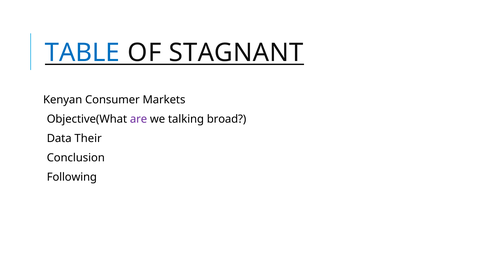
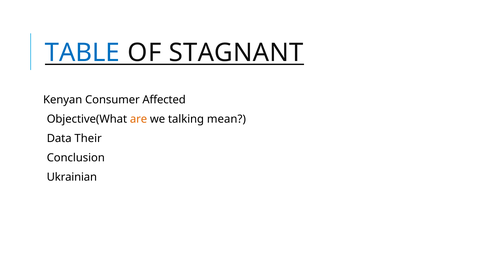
Markets: Markets -> Affected (164, 100)
are colour: purple -> orange (139, 119)
broad: broad -> mean (226, 119)
Following: Following -> Ukrainian (72, 177)
